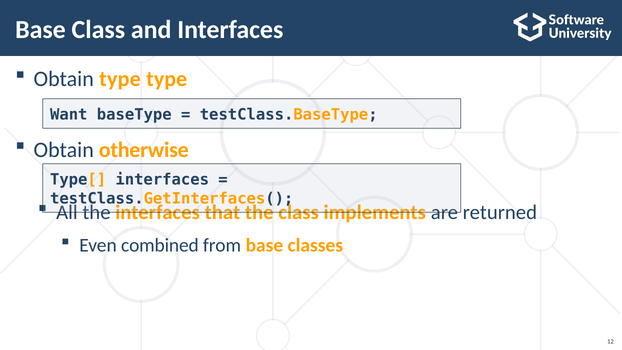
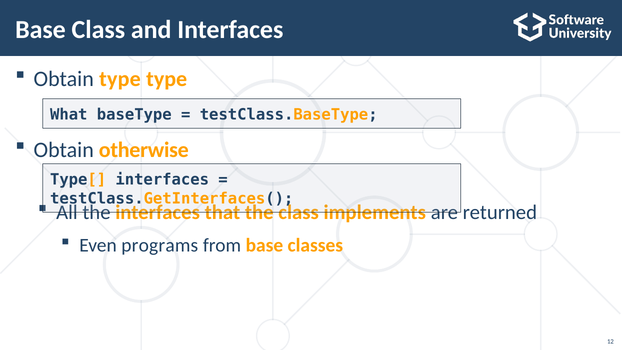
Want: Want -> What (69, 115)
combined: combined -> programs (160, 245)
